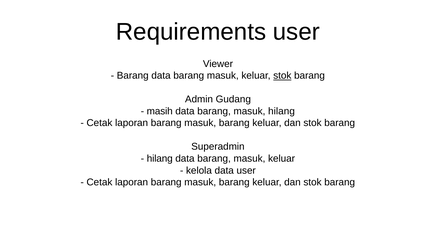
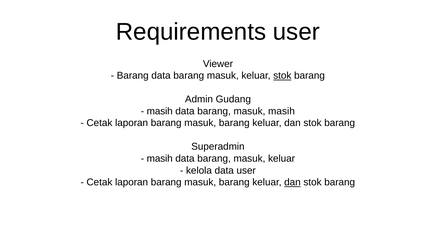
masuk hilang: hilang -> masih (281, 111)
hilang: hilang -> masih (160, 159)
dan underline: none -> present (292, 182)
